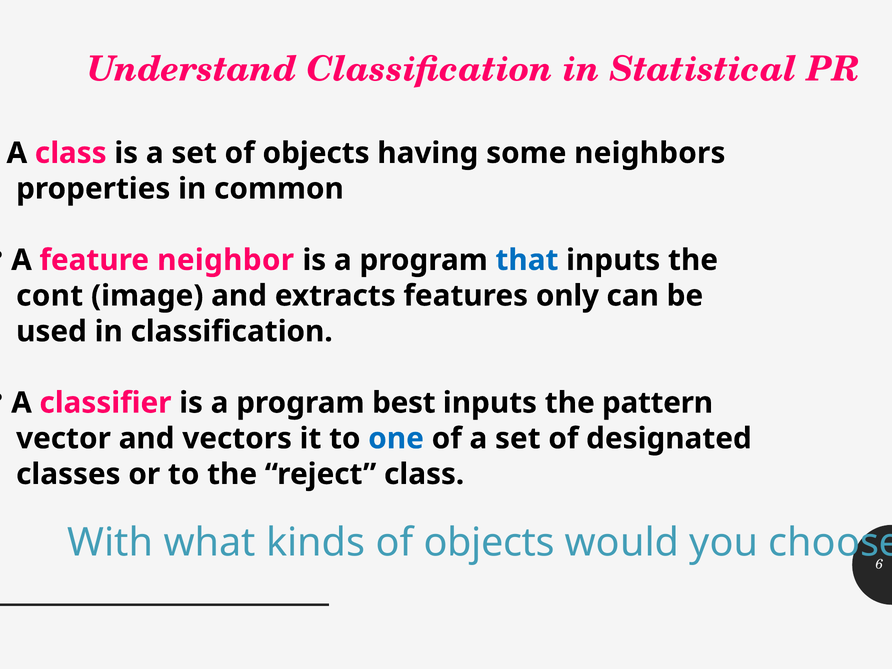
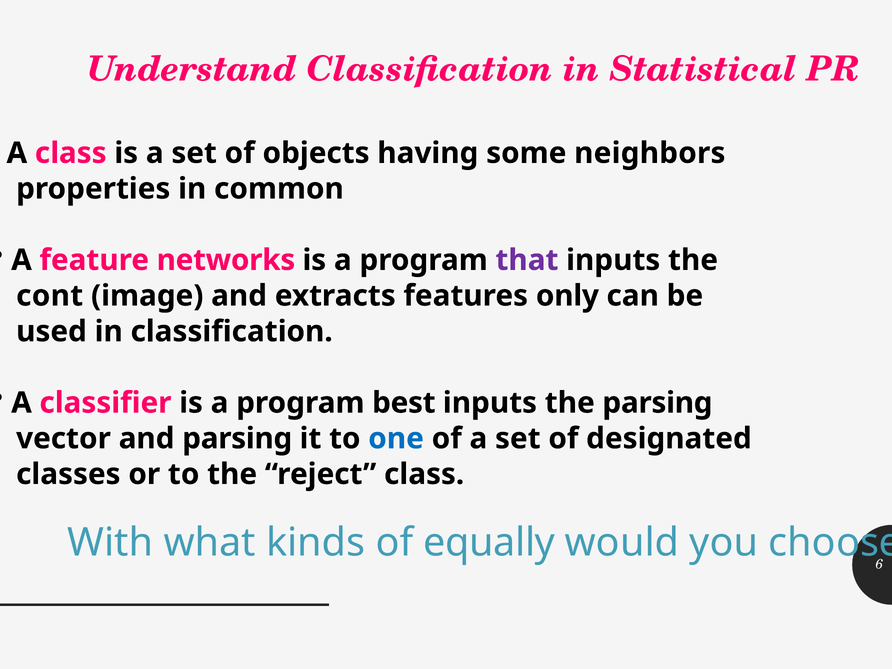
neighbor: neighbor -> networks (226, 260)
that colour: blue -> purple (527, 260)
the pattern: pattern -> parsing (657, 403)
and vectors: vectors -> parsing (237, 439)
kinds of objects: objects -> equally (489, 543)
